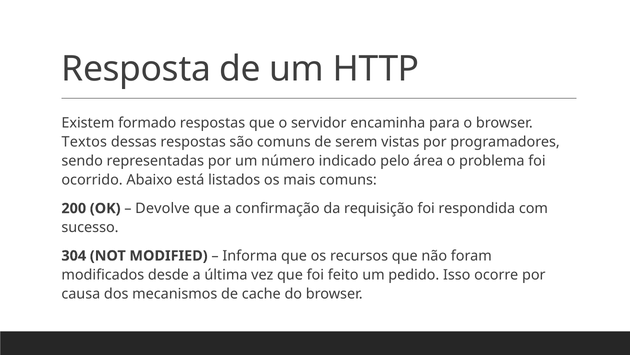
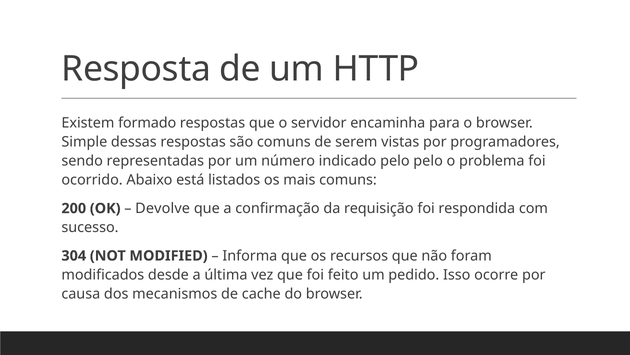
Textos: Textos -> Simple (84, 142)
pelo área: área -> pelo (428, 161)
